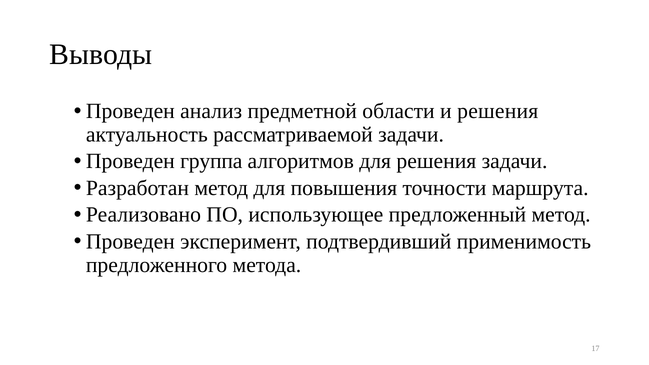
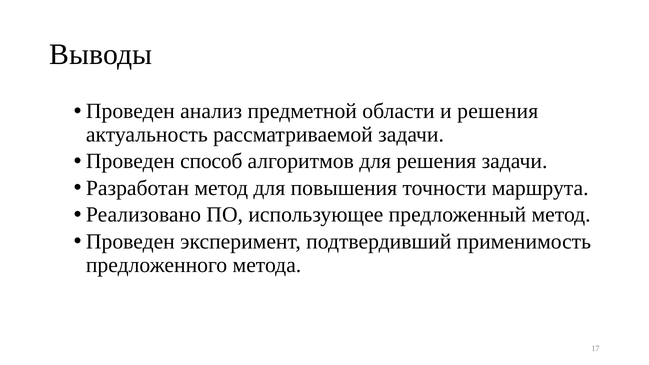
группа: группа -> способ (211, 161)
